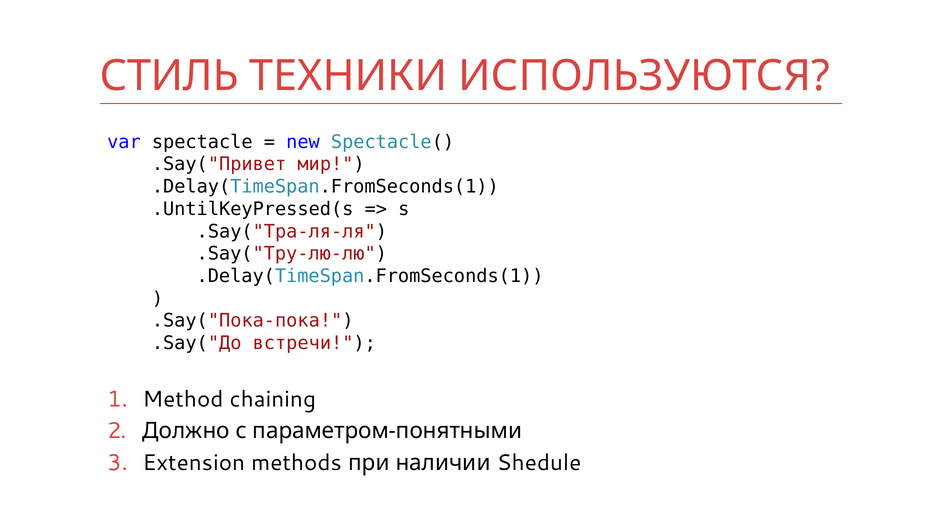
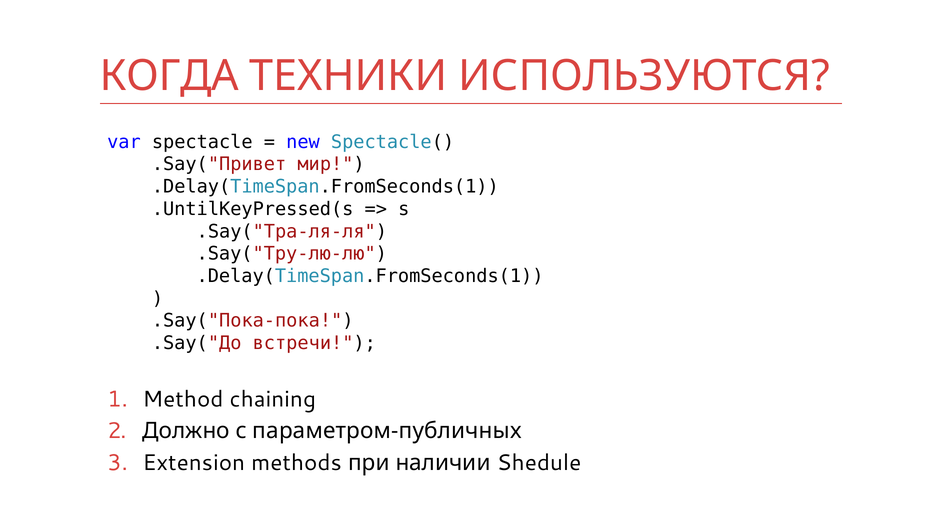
СТИЛЬ: СТИЛЬ -> КОГДА (169, 76)
параметром-понятными: параметром-понятными -> параметром-публичных (387, 431)
